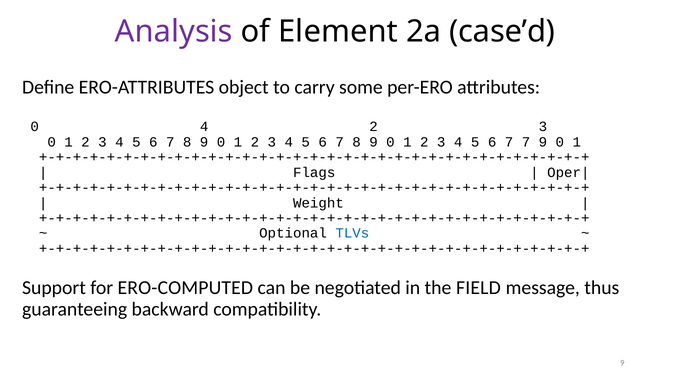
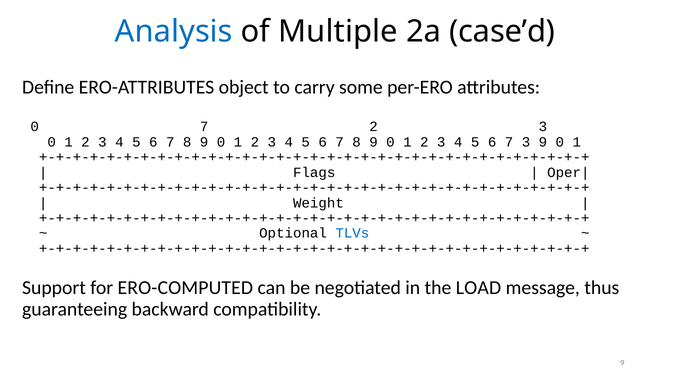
Analysis colour: purple -> blue (174, 31)
Element: Element -> Multiple (338, 31)
0 4: 4 -> 7 (204, 127)
7 7: 7 -> 3 (526, 142)
FIELD: FIELD -> LOAD (478, 288)
